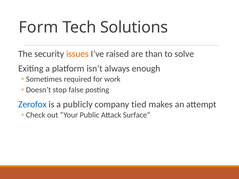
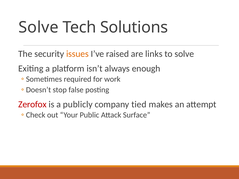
Form: Form -> Solve (38, 27)
than: than -> links (154, 54)
Zerofox colour: blue -> red (32, 104)
